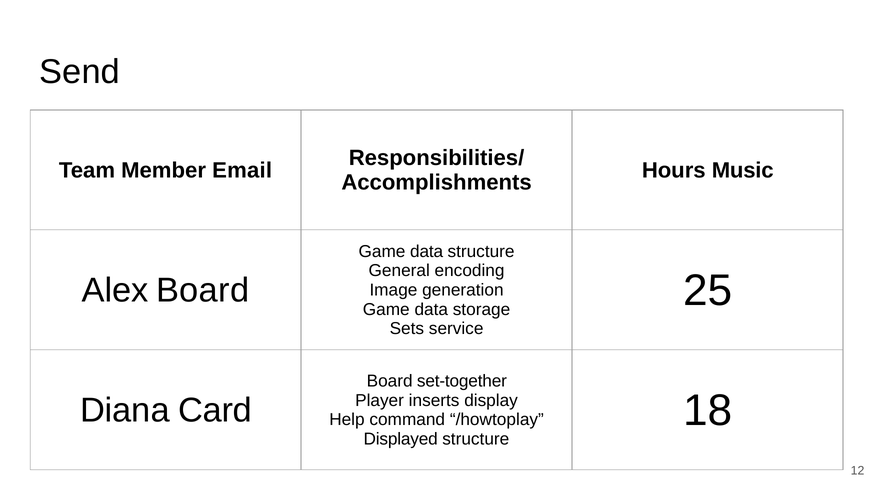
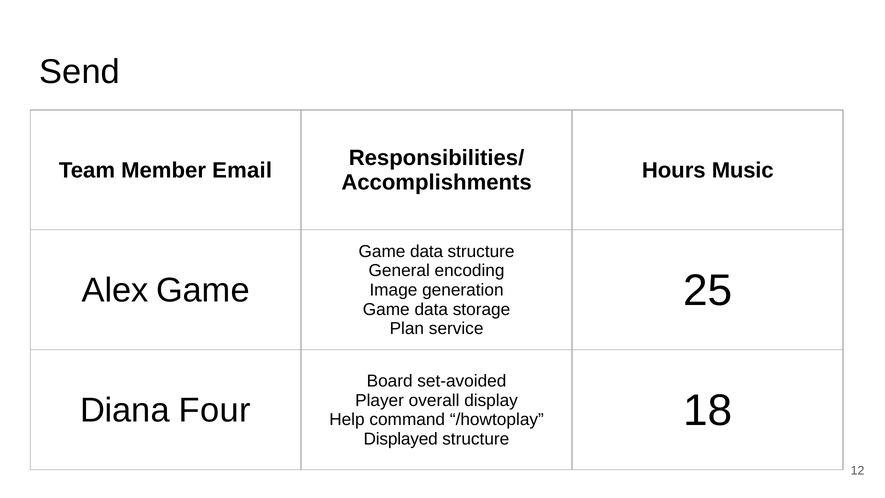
Alex Board: Board -> Game (203, 290)
Sets: Sets -> Plan (407, 329)
set-together: set-together -> set-avoided (462, 381)
inserts: inserts -> overall (434, 400)
Card: Card -> Four (215, 410)
